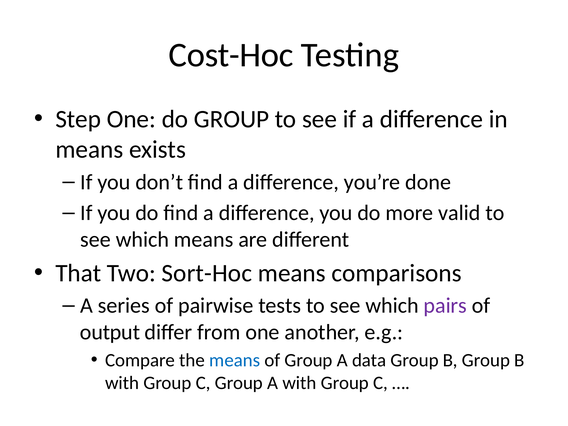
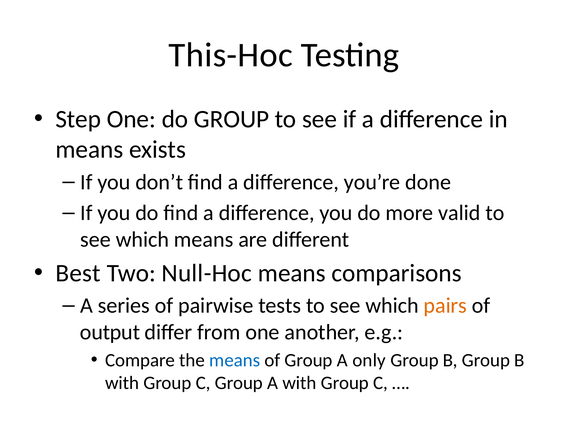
Cost-Hoc: Cost-Hoc -> This-Hoc (231, 55)
That: That -> Best (78, 273)
Sort-Hoc: Sort-Hoc -> Null-Hoc (207, 273)
pairs colour: purple -> orange (445, 306)
data: data -> only (369, 360)
